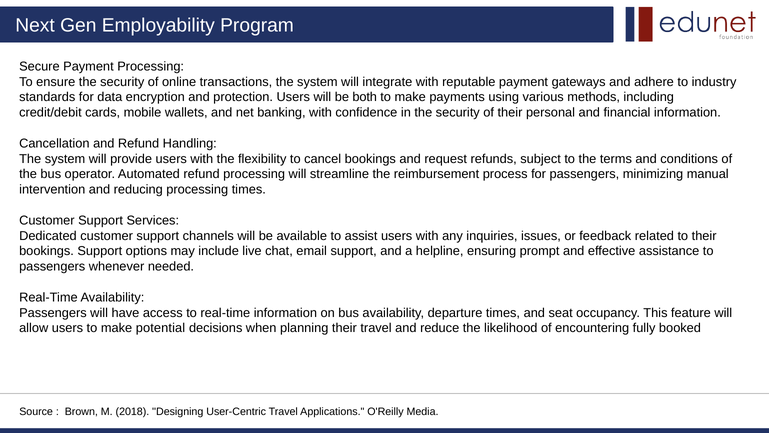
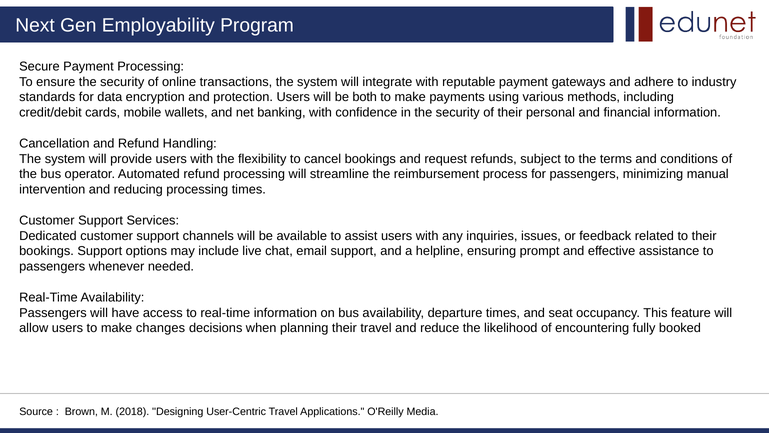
potential: potential -> changes (161, 328)
